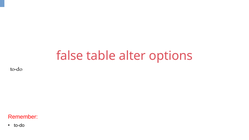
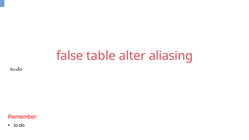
options: options -> aliasing (171, 56)
